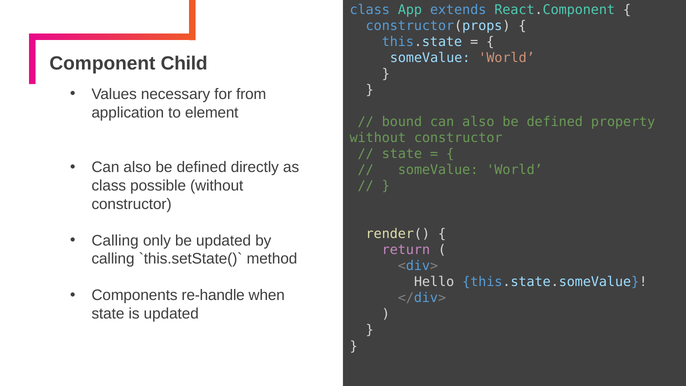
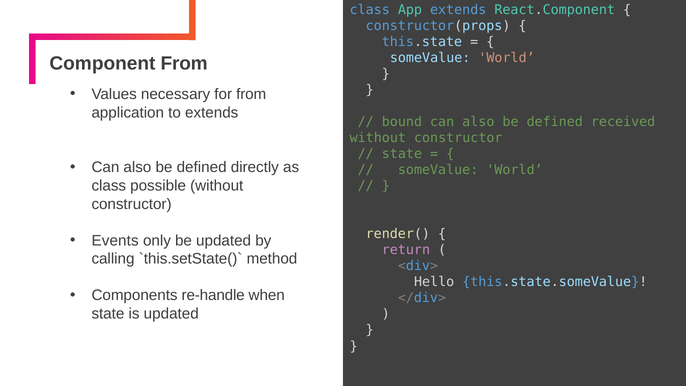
Component Child: Child -> From (184, 63)
to element: element -> extends (212, 113)
property: property -> received (623, 122)
Calling: Calling -> Events (115, 241)
